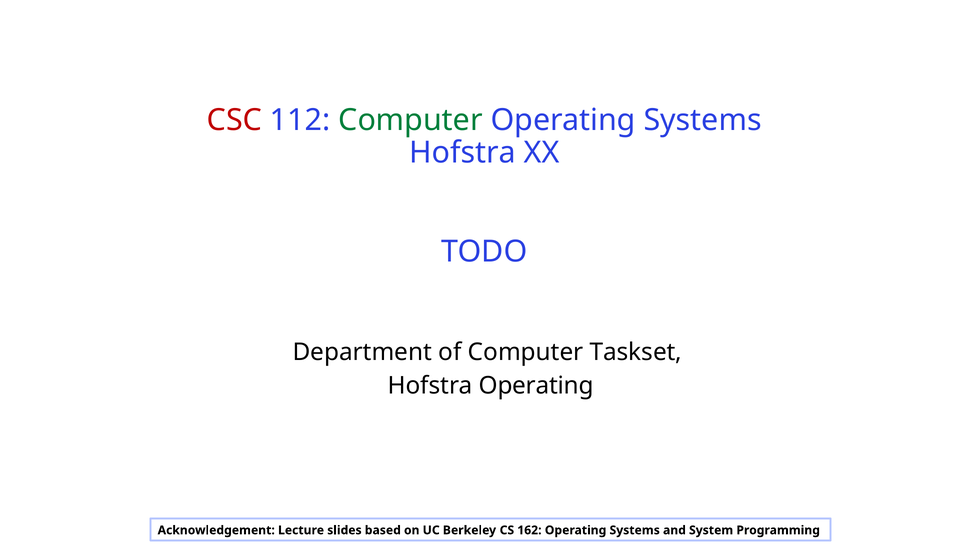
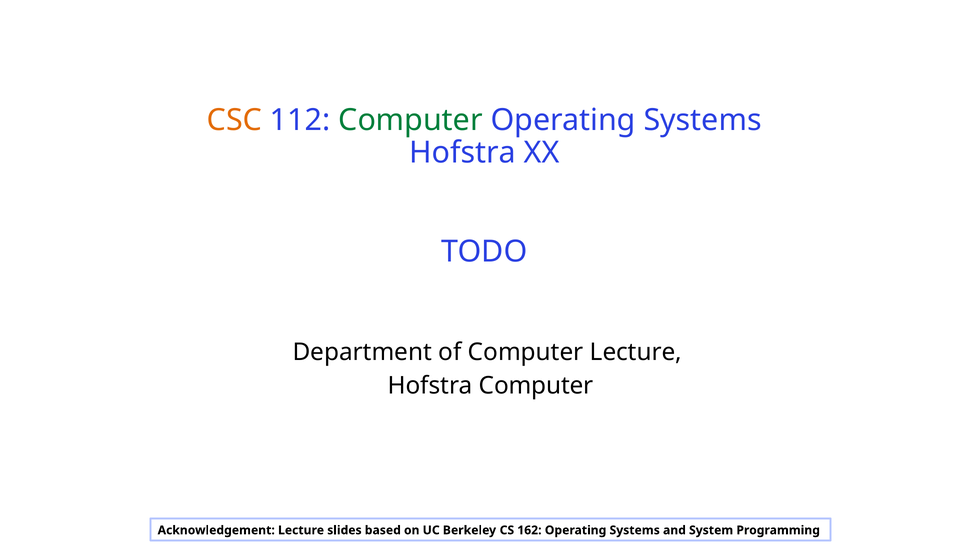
CSC colour: red -> orange (234, 120)
Computer Taskset: Taskset -> Lecture (636, 352)
Hofstra Operating: Operating -> Computer (536, 385)
